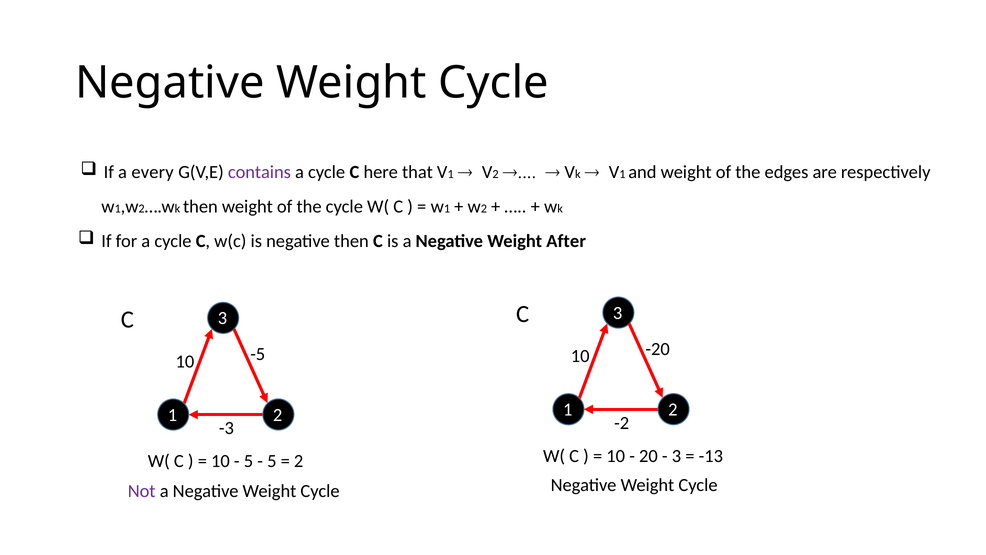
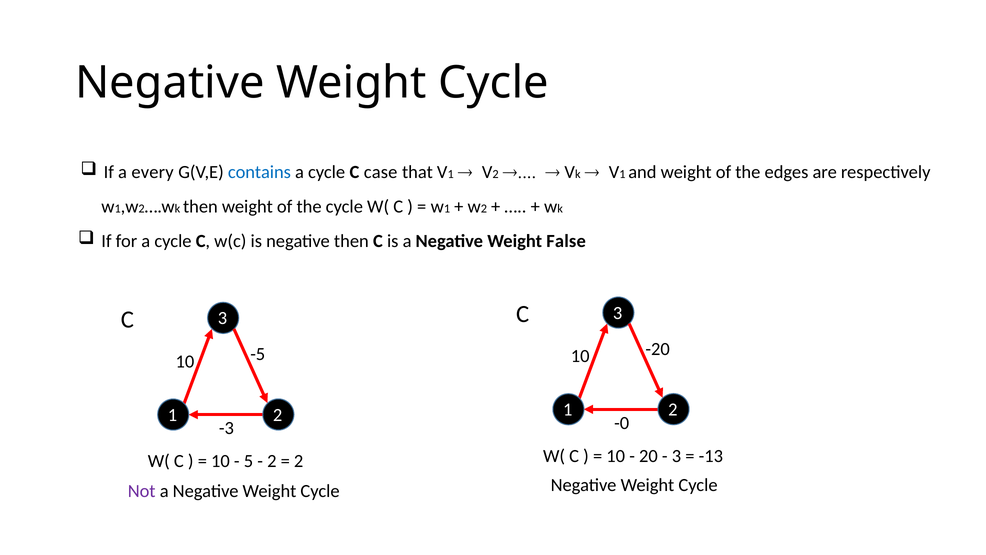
contains colour: purple -> blue (259, 172)
here: here -> case (381, 172)
After: After -> False (566, 241)
-2: -2 -> -0 (622, 423)
5: 5 -> 2 (272, 461)
